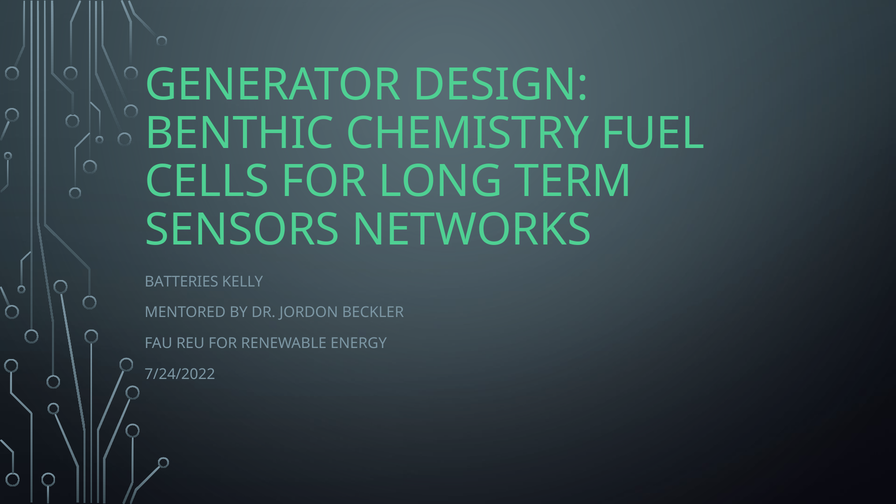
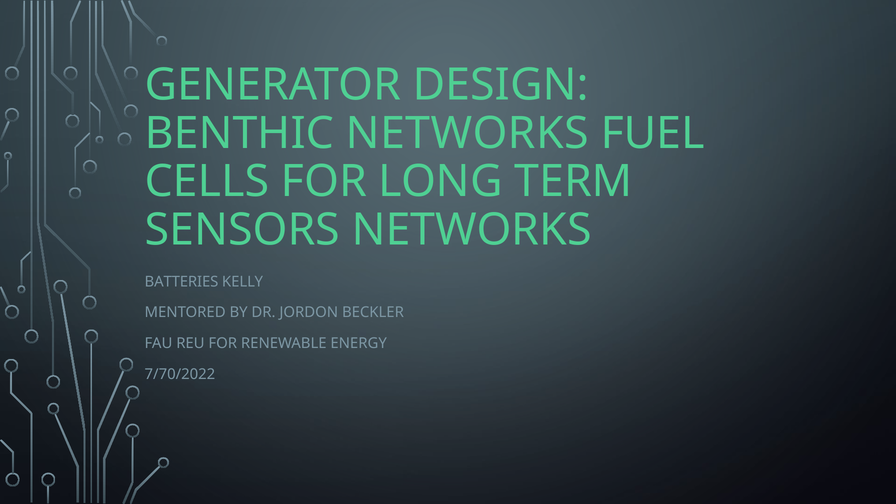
BENTHIC CHEMISTRY: CHEMISTRY -> NETWORKS (467, 133)
7/24/2022: 7/24/2022 -> 7/70/2022 (180, 374)
